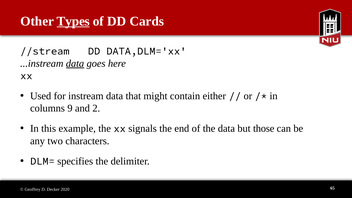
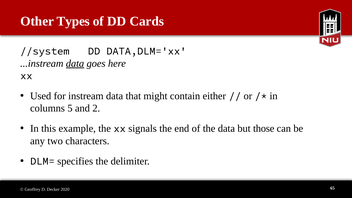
Types underline: present -> none (73, 21)
//stream: //stream -> //system (45, 51)
9: 9 -> 5 (70, 108)
